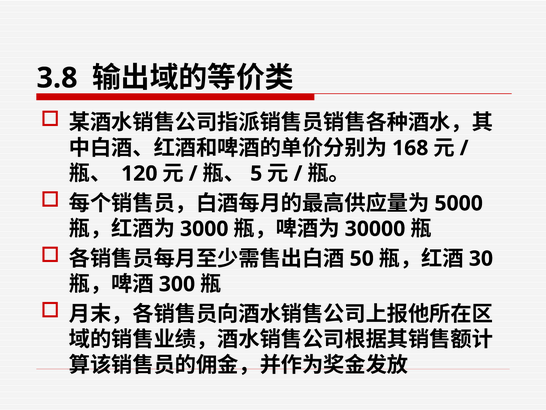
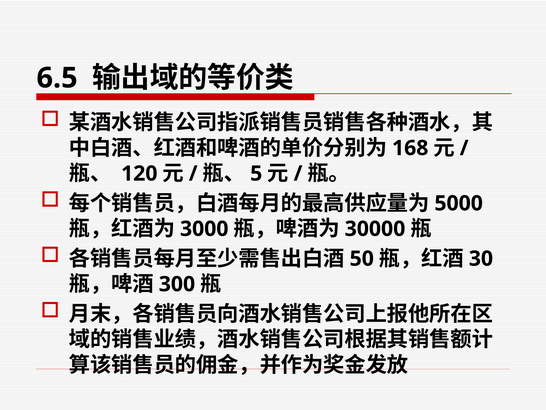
3.8: 3.8 -> 6.5 (57, 78)
